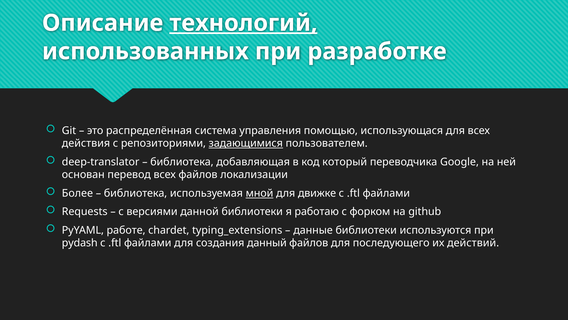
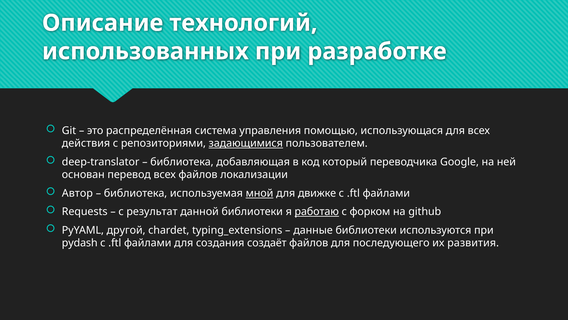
технологий underline: present -> none (243, 23)
Более: Более -> Автор (77, 193)
версиями: версиями -> результат (152, 211)
работаю underline: none -> present (317, 211)
работе: работе -> другой (126, 230)
данный: данный -> создаёт (267, 243)
действий: действий -> развития (473, 243)
